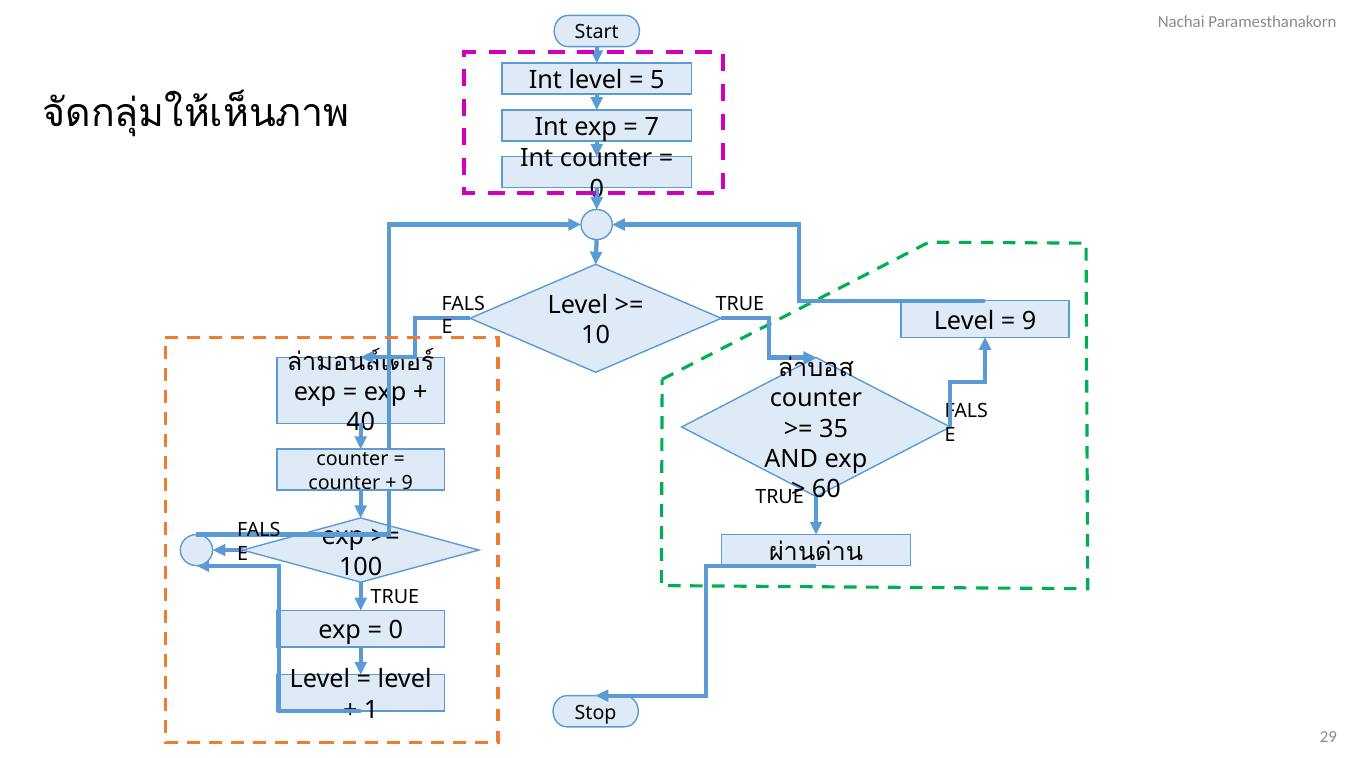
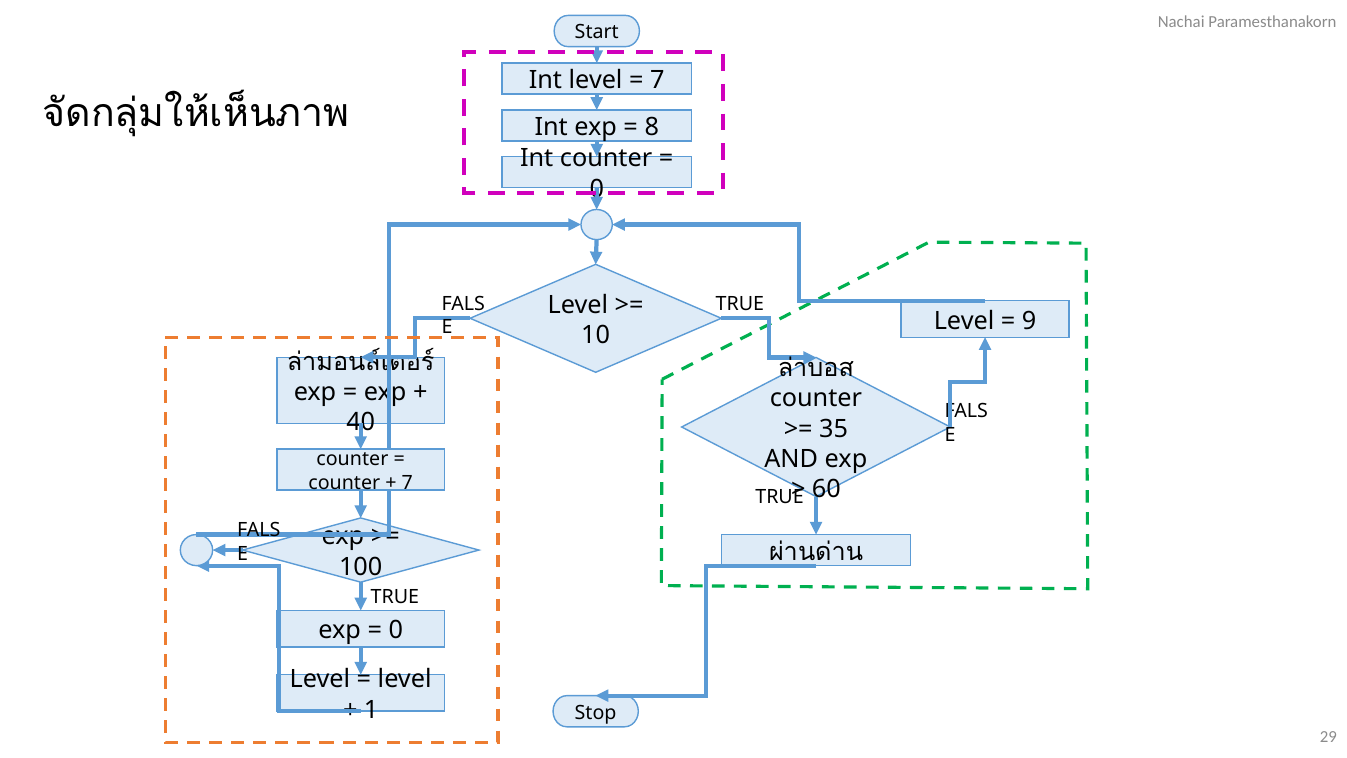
5: 5 -> 7 (657, 80)
7: 7 -> 8 (652, 127)
9: 9 -> 7 (407, 483)
